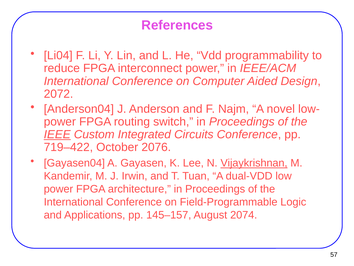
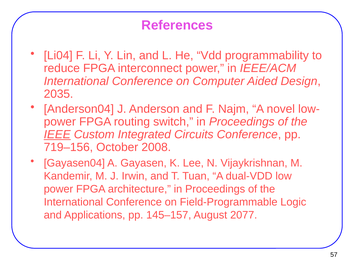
2072: 2072 -> 2035 (59, 94)
719–422: 719–422 -> 719–156 (68, 147)
2076: 2076 -> 2008 (156, 147)
Vijaykrishnan underline: present -> none (254, 163)
2074: 2074 -> 2077 (244, 215)
